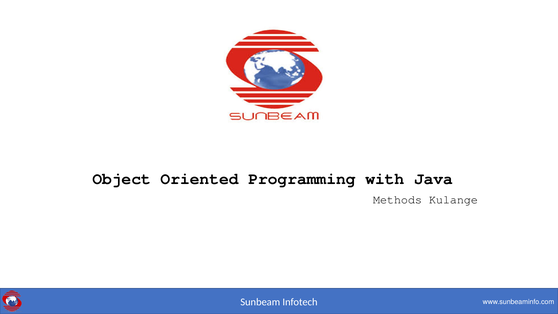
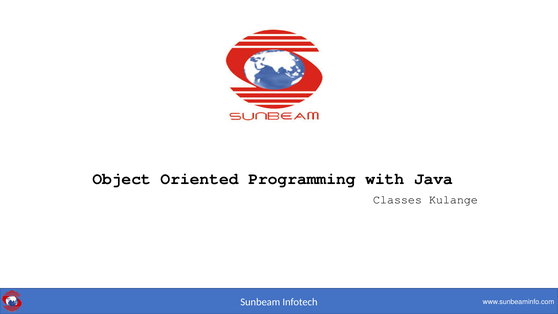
Methods: Methods -> Classes (397, 200)
